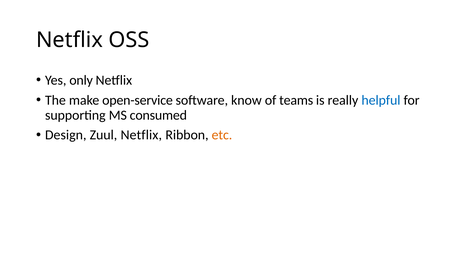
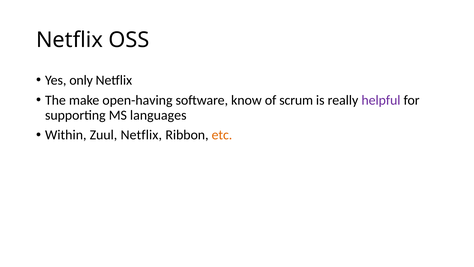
open-service: open-service -> open-having (137, 100)
teams: teams -> scrum (296, 100)
helpful colour: blue -> purple (381, 100)
consumed: consumed -> languages (158, 115)
Design: Design -> Within (66, 135)
